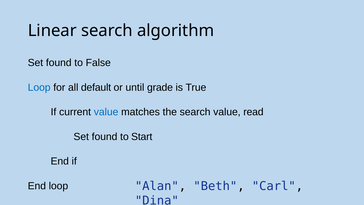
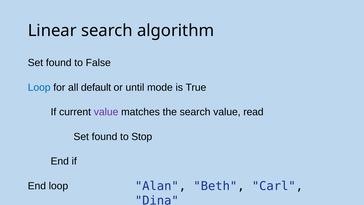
grade: grade -> mode (160, 87)
value colour: blue -> purple (106, 112)
Start: Start -> Stop (142, 137)
